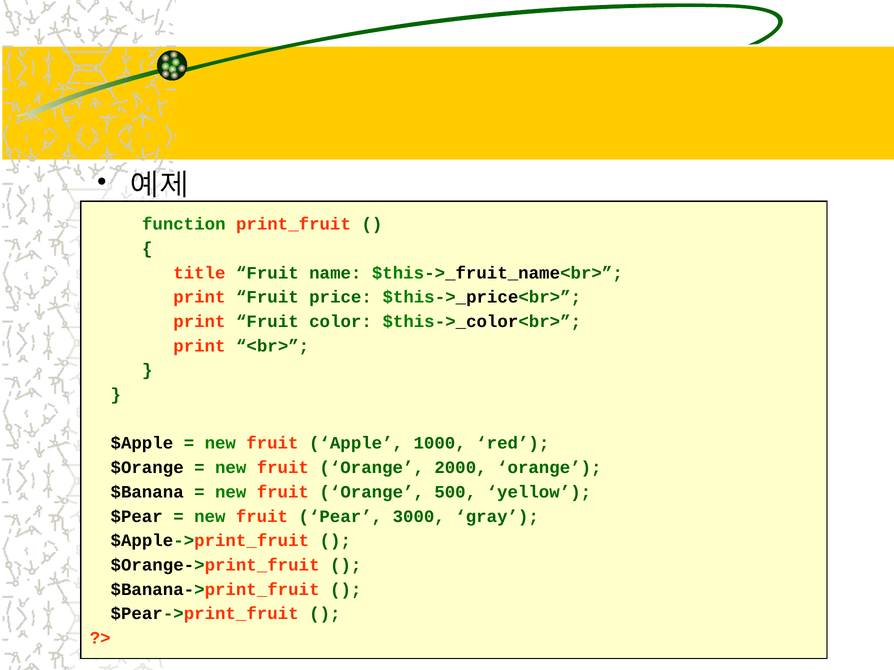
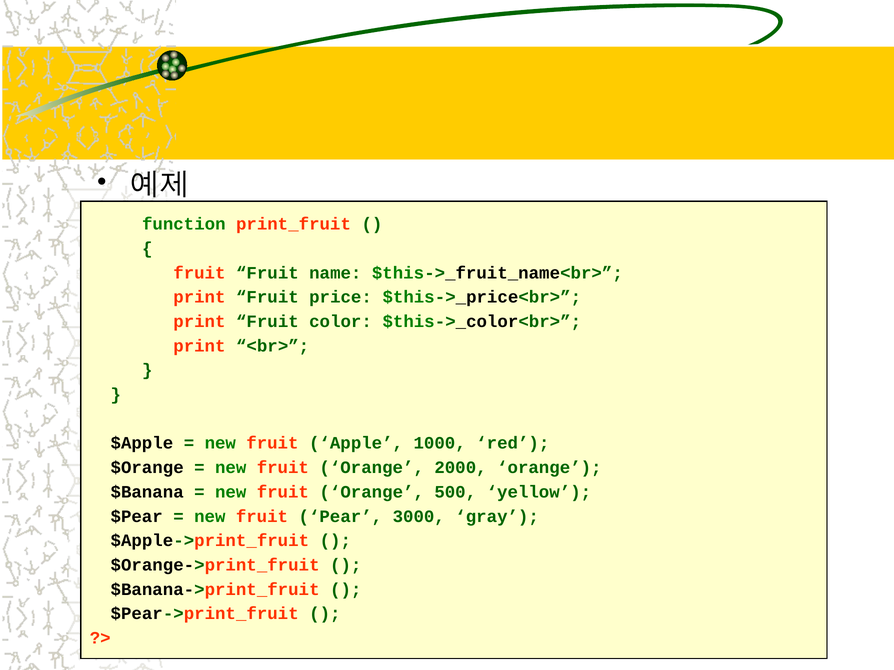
title: title -> fruit (199, 273)
